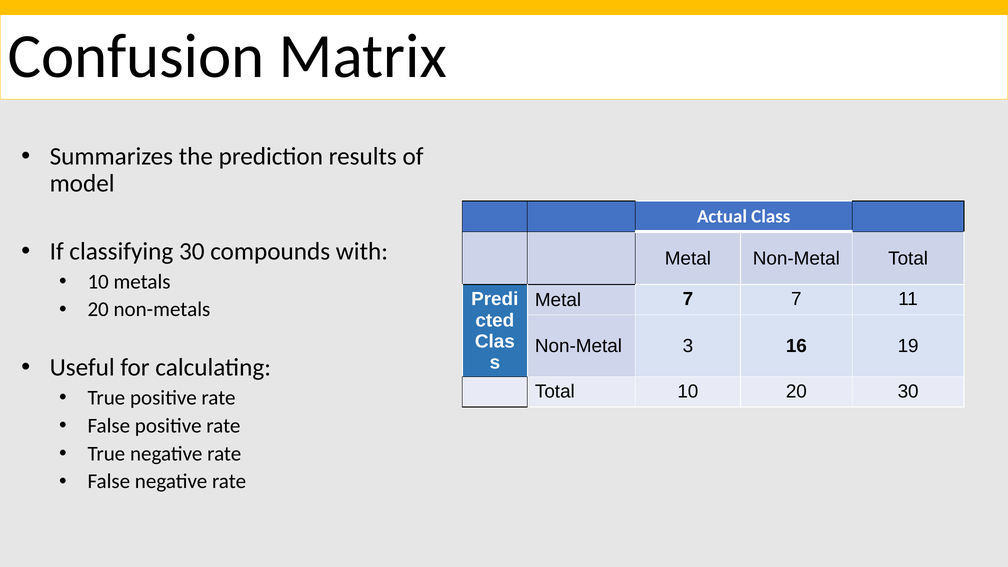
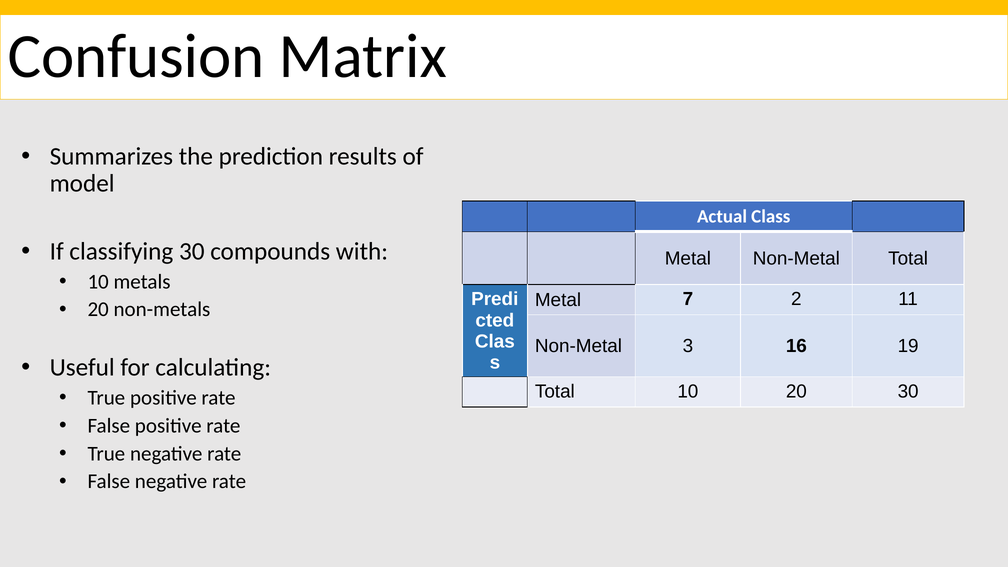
7 7: 7 -> 2 (796, 299)
